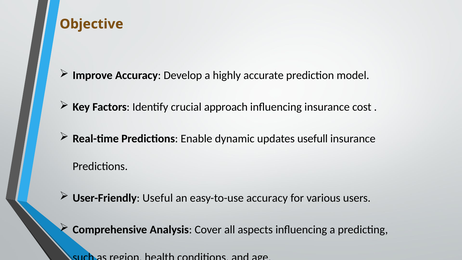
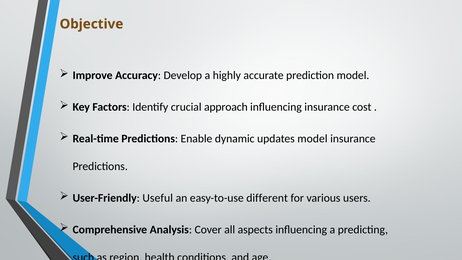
updates usefull: usefull -> model (312, 139)
easy-to-use accuracy: accuracy -> different (267, 198)
